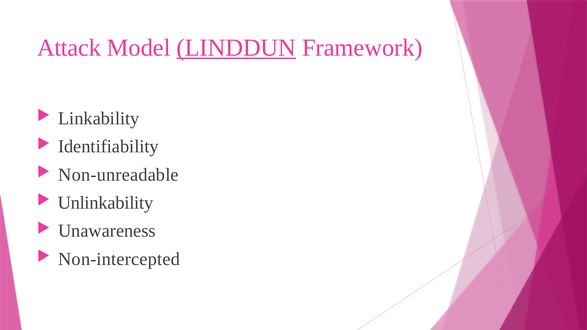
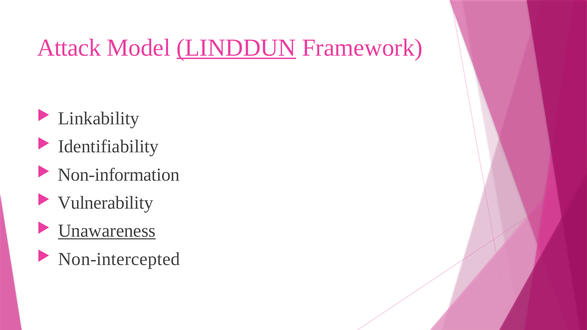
Non-unreadable: Non-unreadable -> Non-information (119, 175)
Unlinkability: Unlinkability -> Vulnerability (105, 203)
Unawareness underline: none -> present (107, 231)
